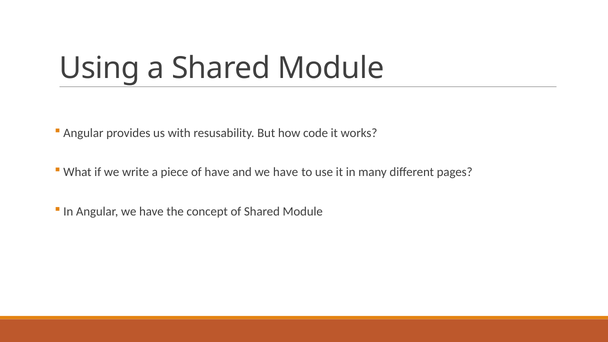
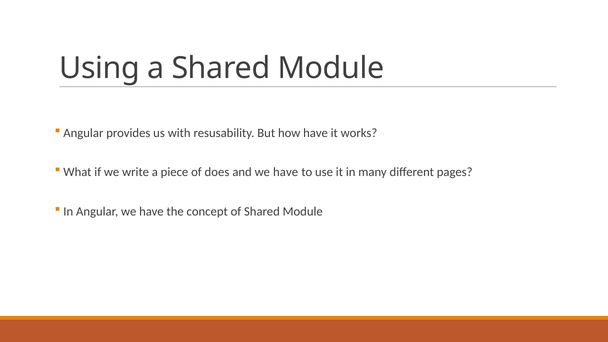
how code: code -> have (316, 133)
of have: have -> does (217, 172)
